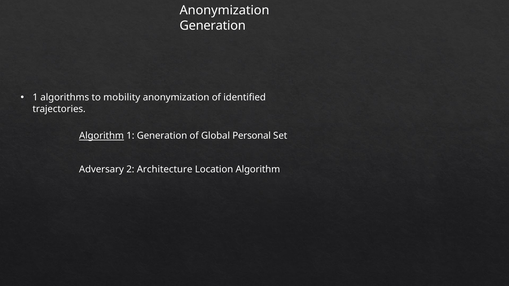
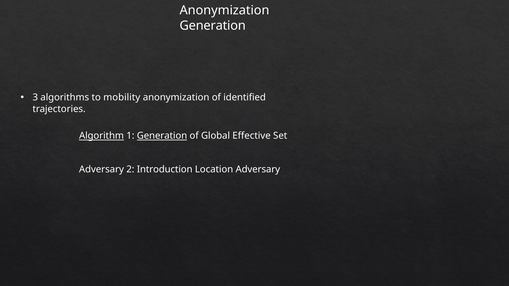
1: 1 -> 3 (35, 98)
Generation underline: none -> present (162, 136)
Personal: Personal -> Effective (252, 136)
Architecture: Architecture -> Introduction (165, 170)
Location Algorithm: Algorithm -> Adversary (258, 170)
